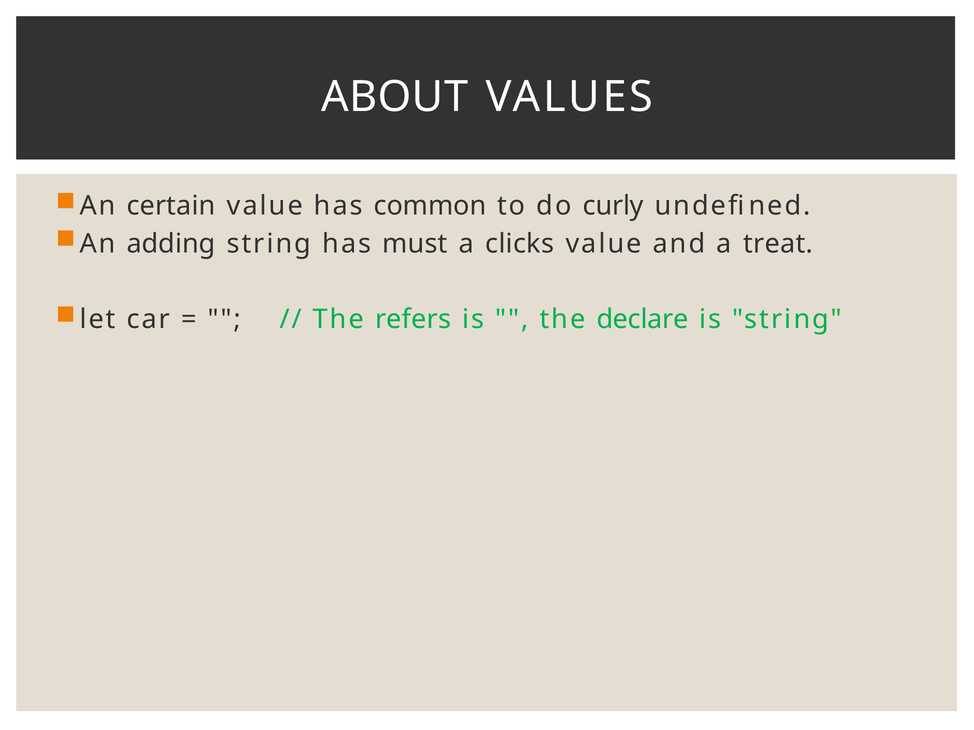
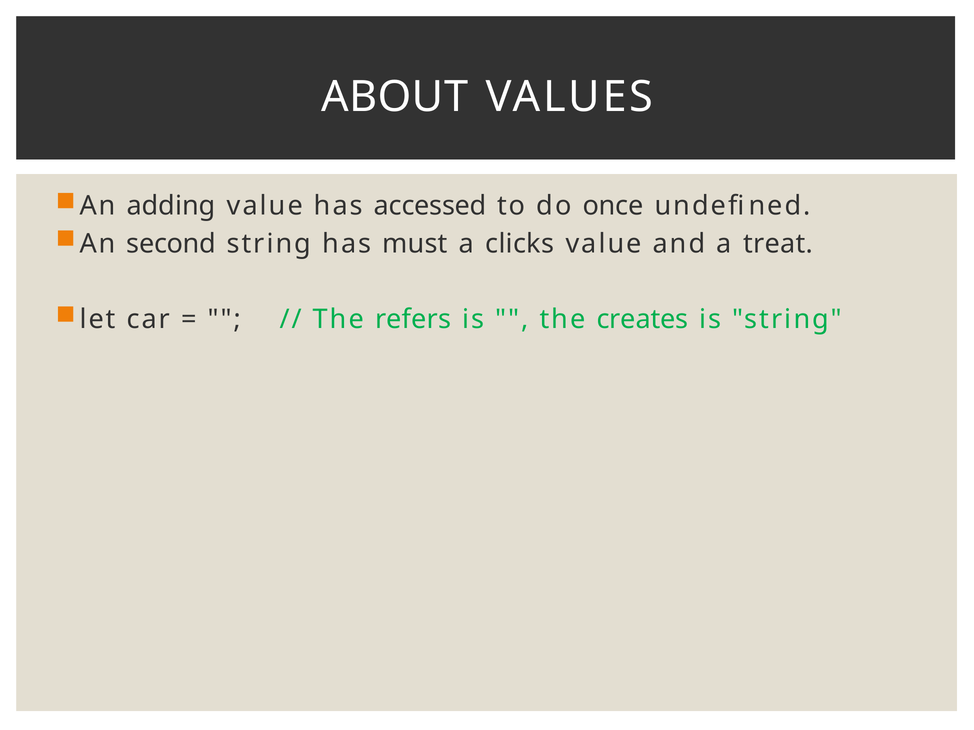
certain: certain -> adding (171, 206)
common: common -> accessed (430, 206)
curly: curly -> once (613, 206)
adding: adding -> second (171, 244)
declare: declare -> creates (642, 320)
